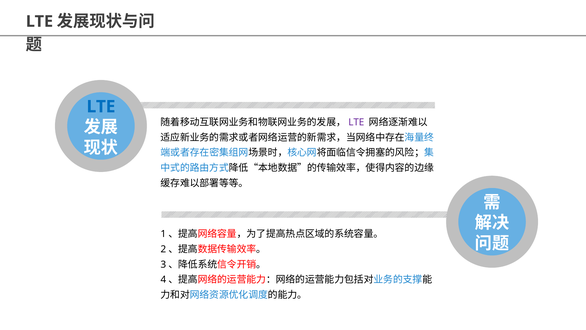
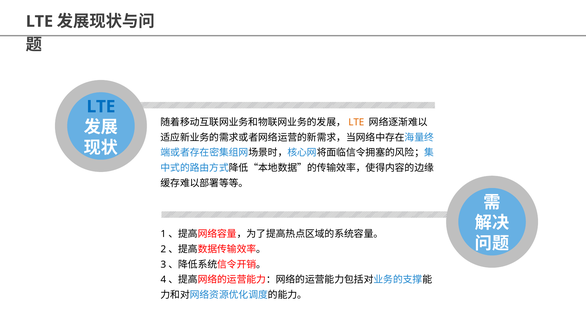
LTE colour: purple -> orange (356, 122)
